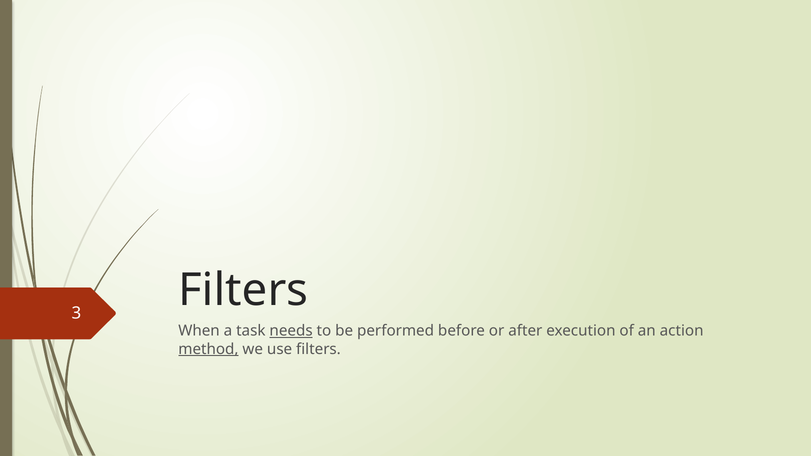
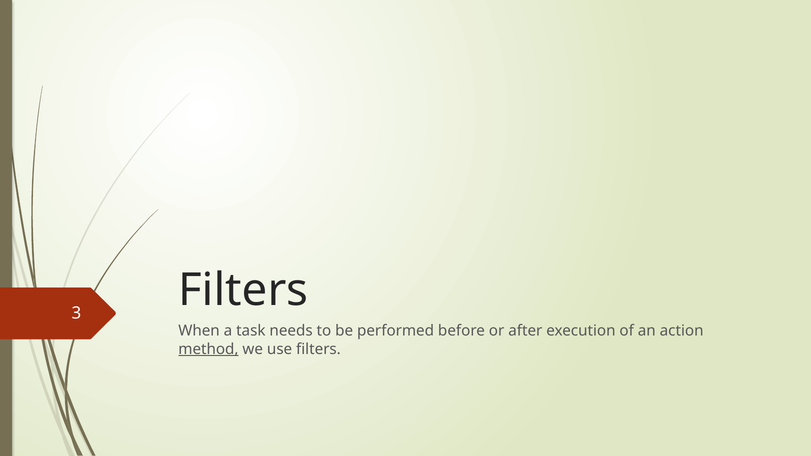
needs underline: present -> none (291, 331)
